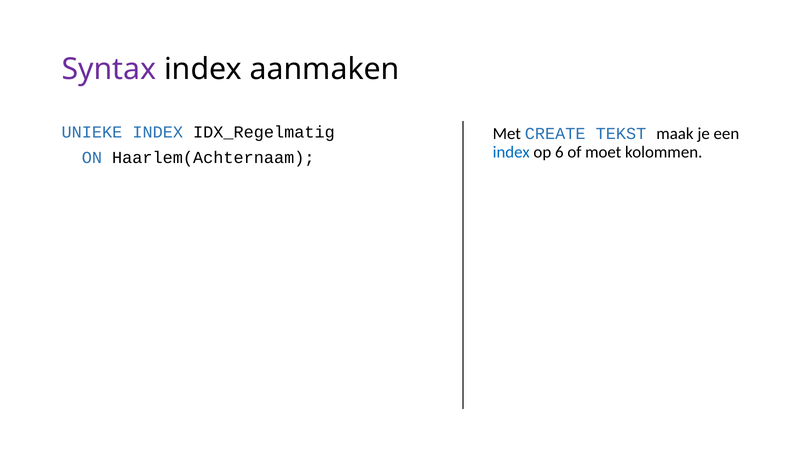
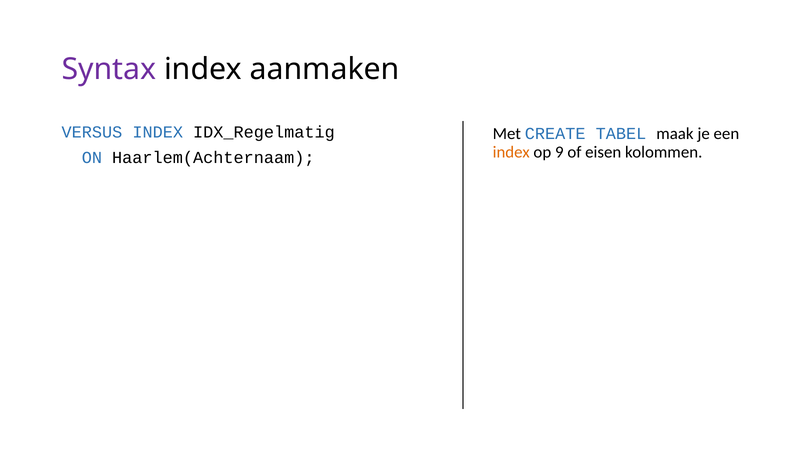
UNIEKE: UNIEKE -> VERSUS (92, 132)
TEKST: TEKST -> TABEL (621, 134)
index colour: blue -> orange (511, 152)
6: 6 -> 9 (559, 152)
moet: moet -> eisen (603, 152)
